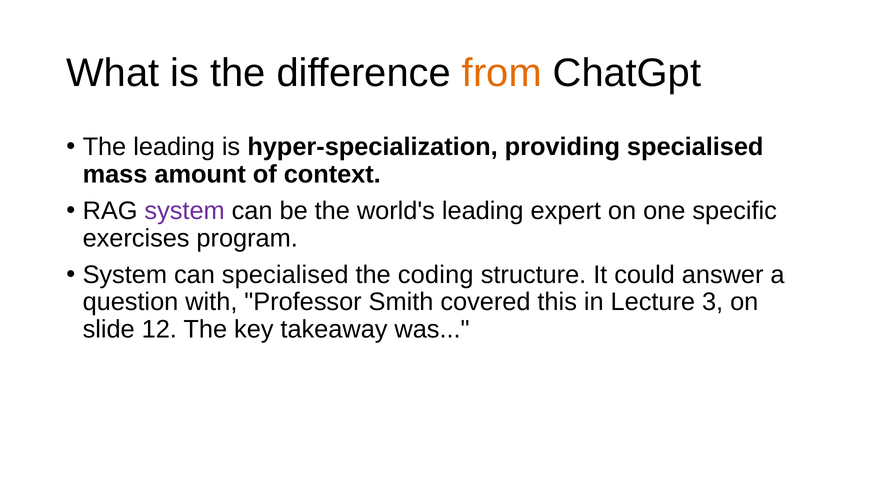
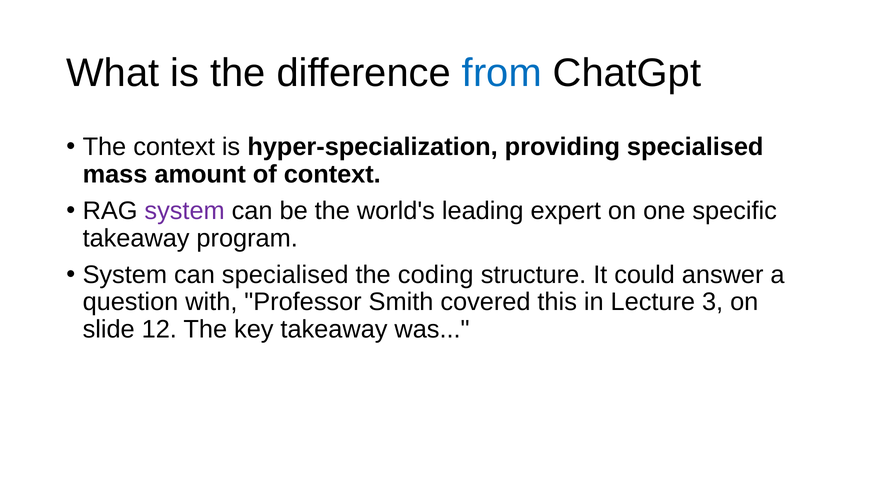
from colour: orange -> blue (502, 73)
The leading: leading -> context (174, 147)
exercises: exercises -> takeaway (136, 238)
